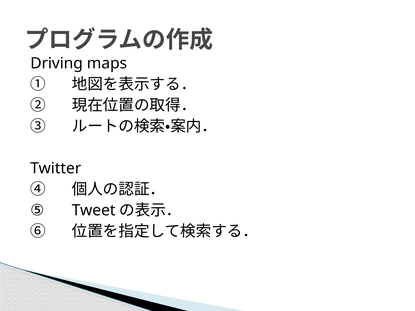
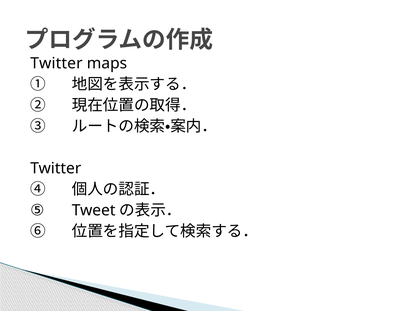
Driving: Driving -> Twitter (56, 64)
